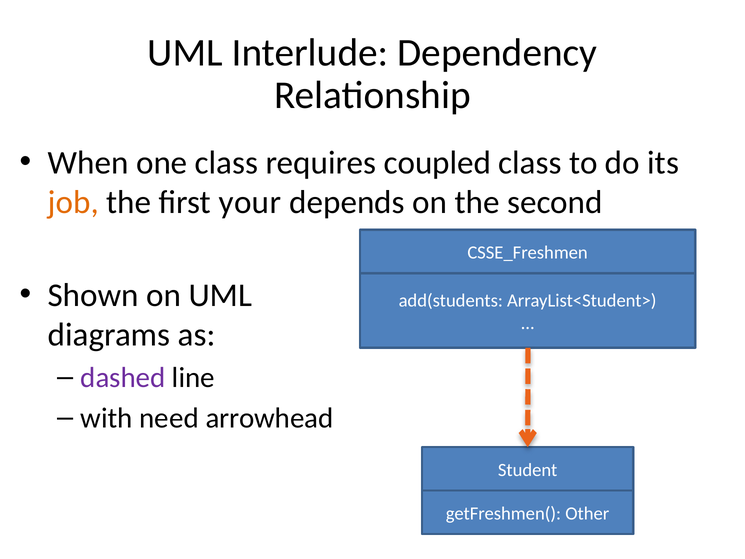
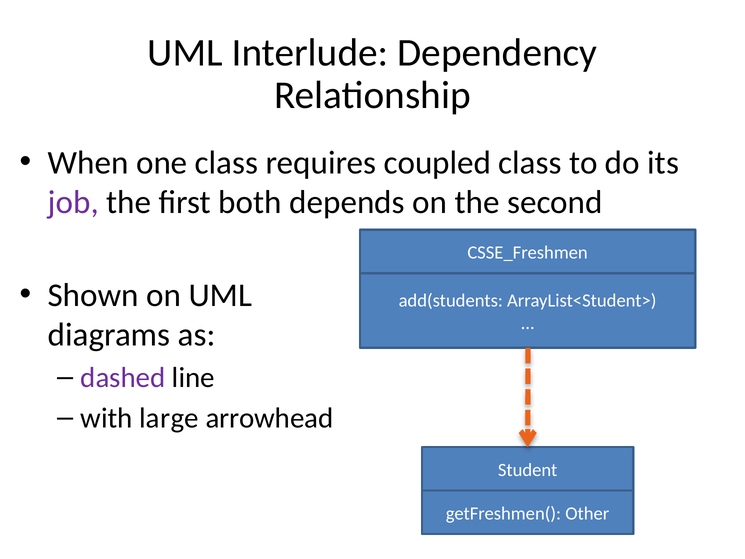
job colour: orange -> purple (73, 202)
your: your -> both (250, 202)
need: need -> large (169, 418)
